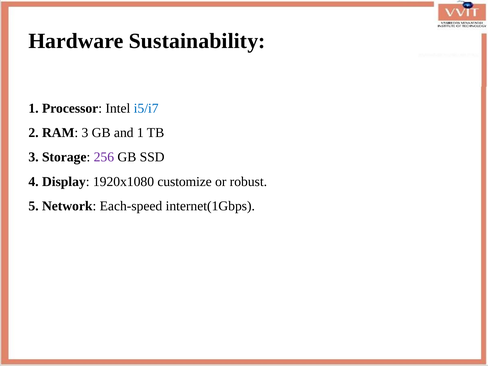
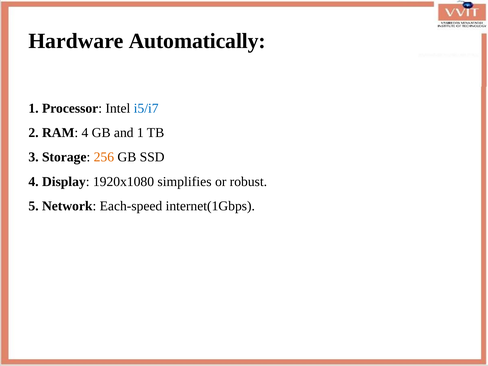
Sustainability: Sustainability -> Automatically (197, 41)
RAM 3: 3 -> 4 (85, 133)
256 colour: purple -> orange (104, 157)
customize: customize -> simplifies (185, 182)
